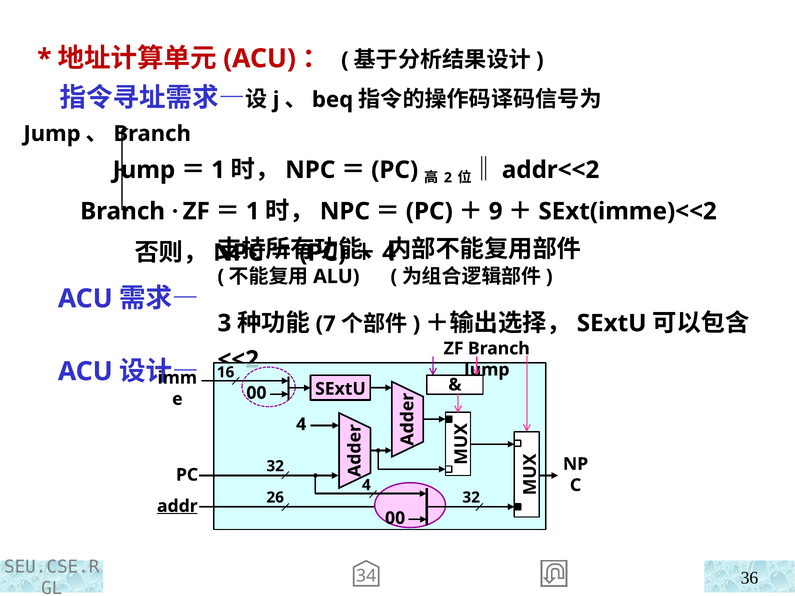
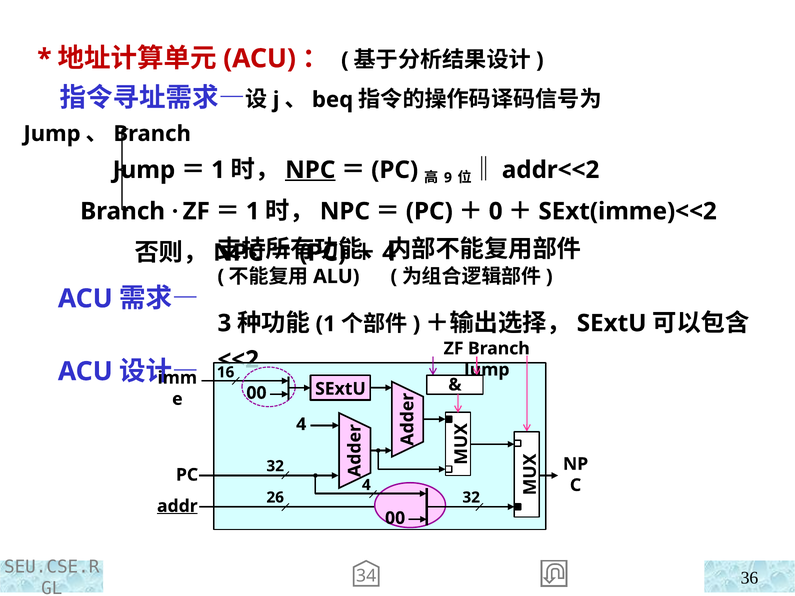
NPC underline: none -> present (310, 170)
2: 2 -> 9 (448, 178)
9: 9 -> 0 (496, 211)
7: 7 -> 1 (326, 324)
